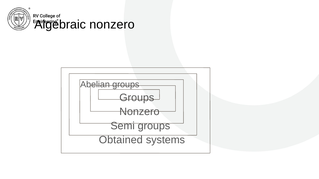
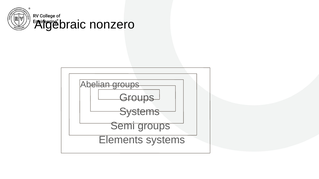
Nonzero: Nonzero -> Systems (139, 112)
Obtained: Obtained -> Elements (121, 140)
